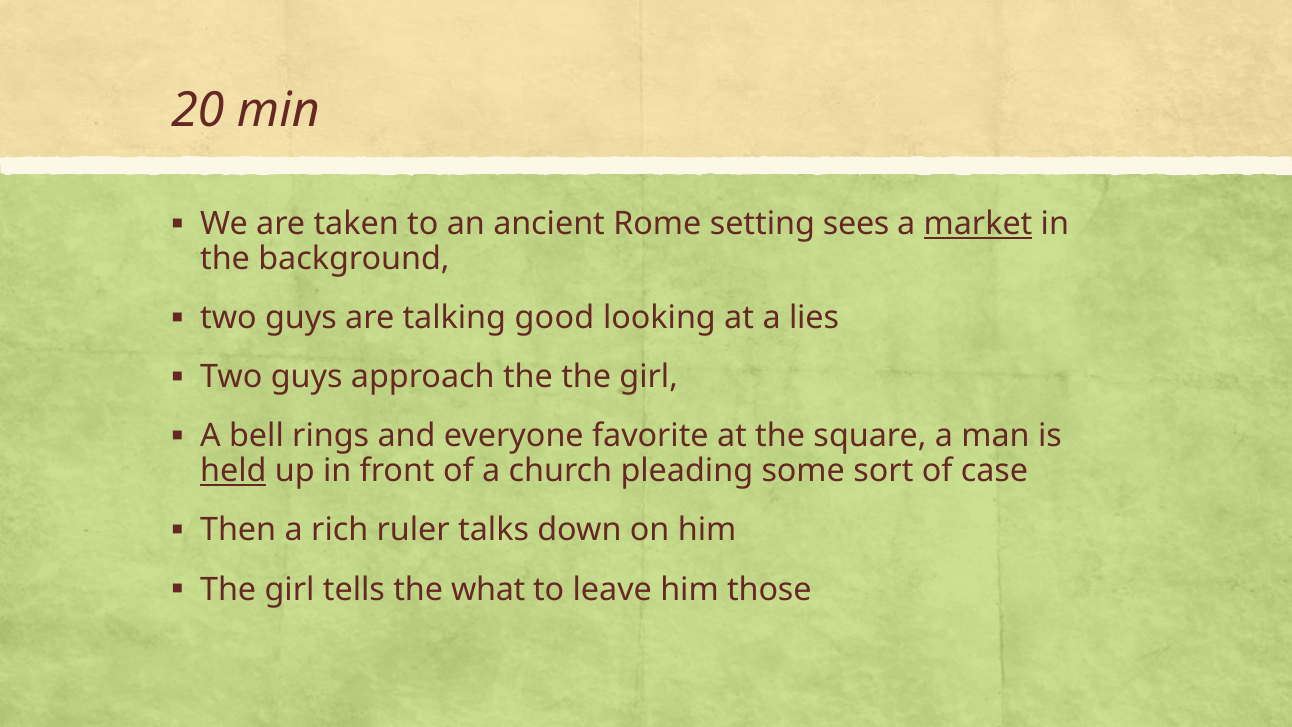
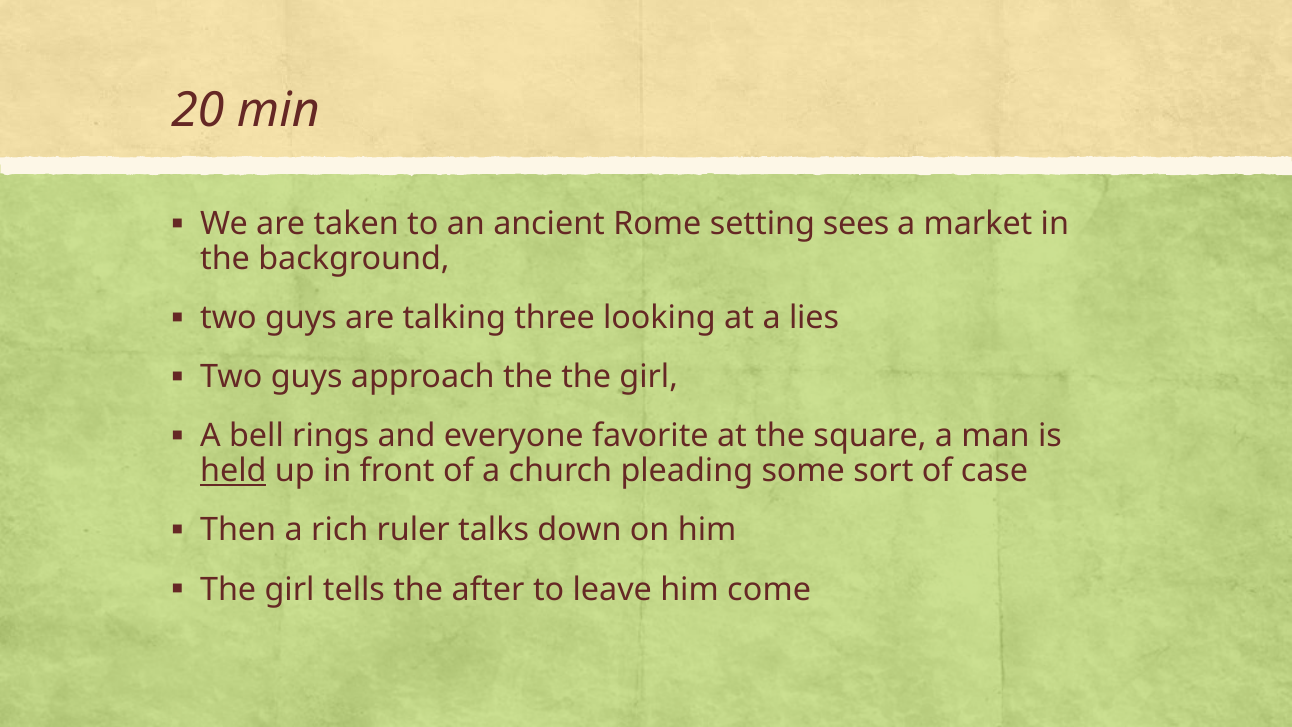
market underline: present -> none (978, 224)
good: good -> three (555, 318)
what: what -> after (488, 589)
those: those -> come (769, 589)
